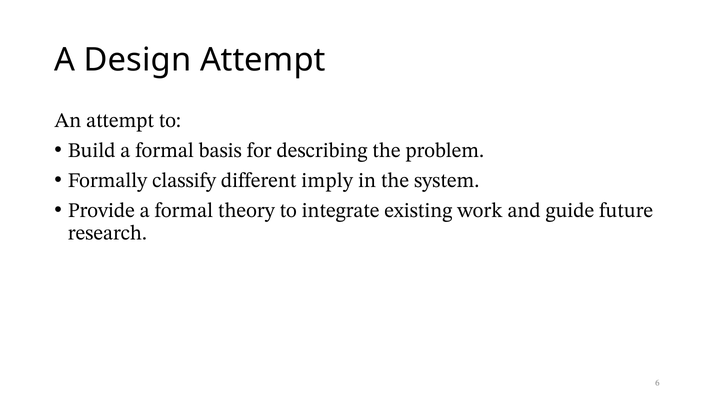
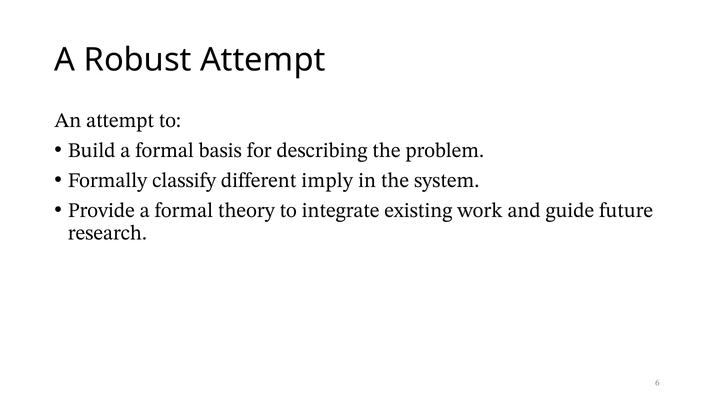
Design: Design -> Robust (138, 60)
